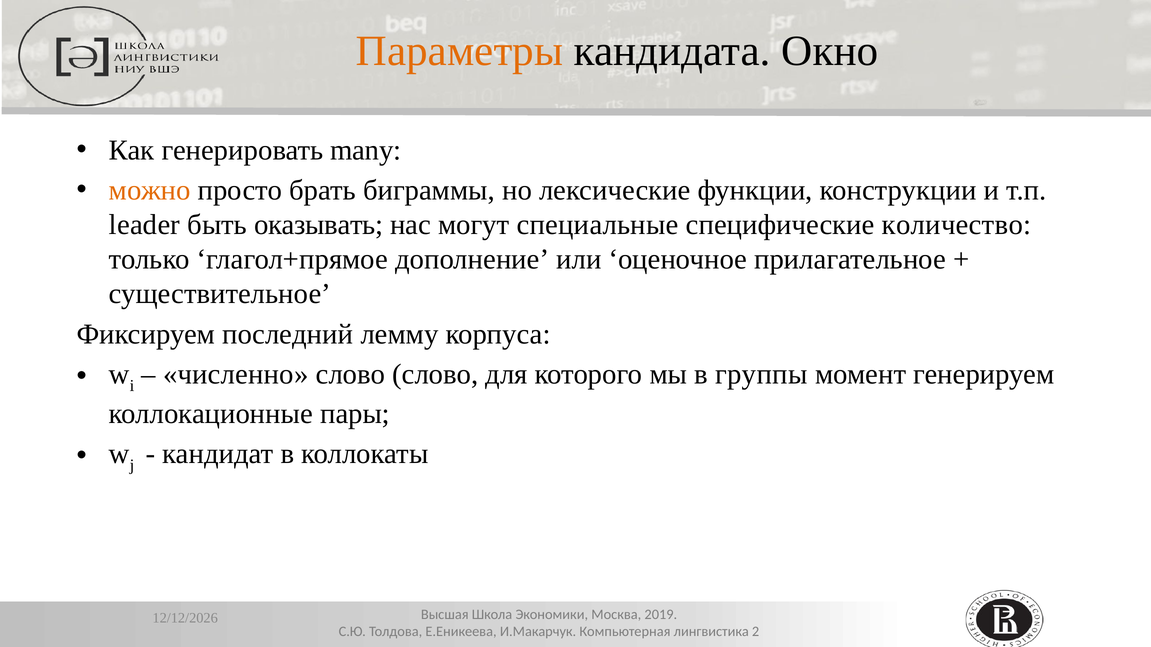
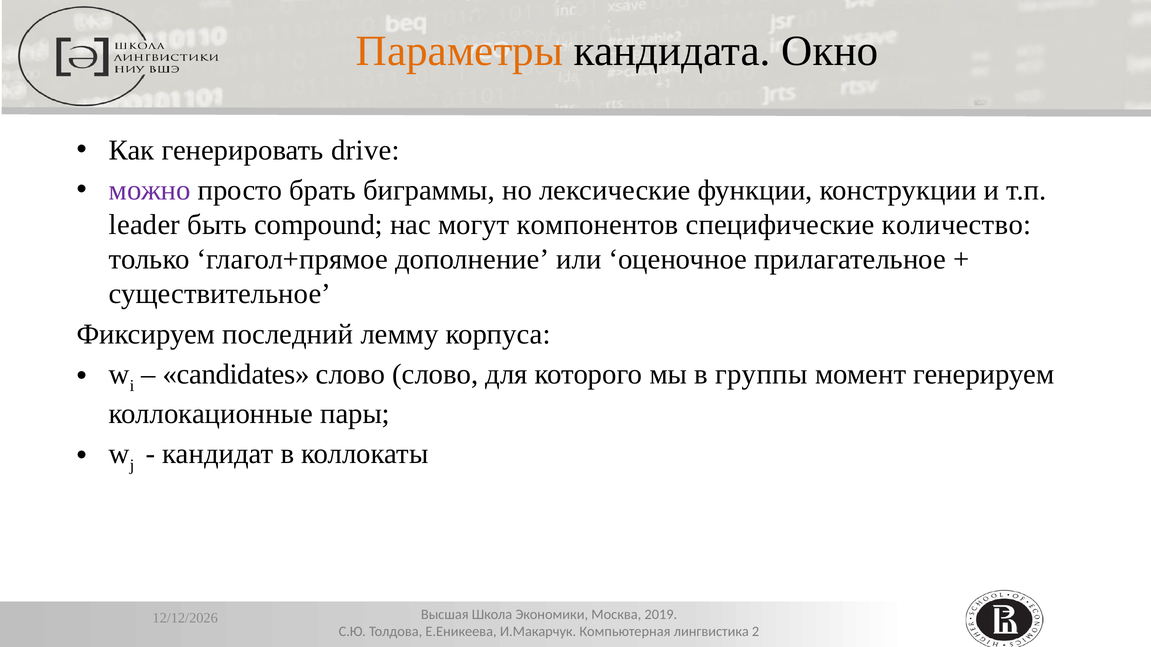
many: many -> drive (365, 150)
можно colour: orange -> purple (150, 191)
оказывать: оказывать -> compound (319, 225)
специальные: специальные -> компонентов (598, 225)
численно: численно -> candidates (236, 375)
